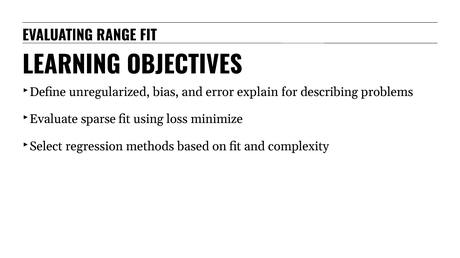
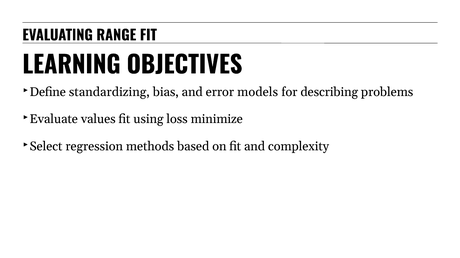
unregularized: unregularized -> standardizing (109, 92)
explain: explain -> models (258, 92)
sparse: sparse -> values (98, 119)
